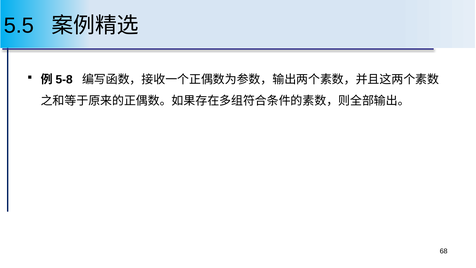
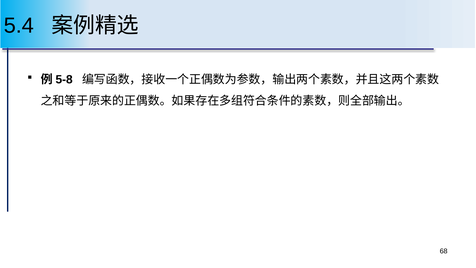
5.5: 5.5 -> 5.4 (19, 26)
